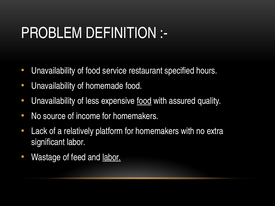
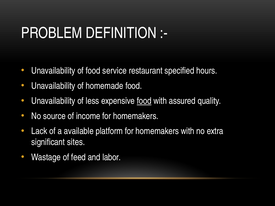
relatively: relatively -> available (79, 131)
significant labor: labor -> sites (76, 142)
labor underline: present -> none (112, 157)
